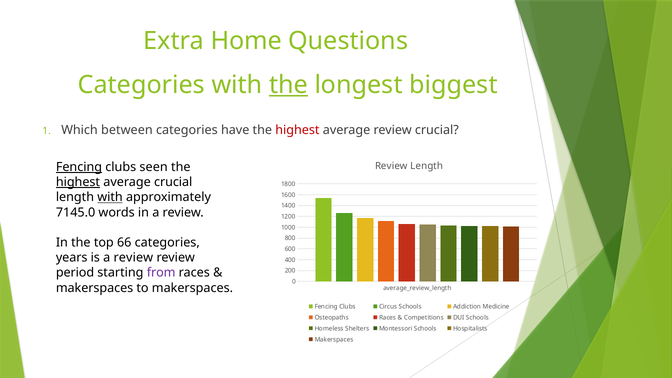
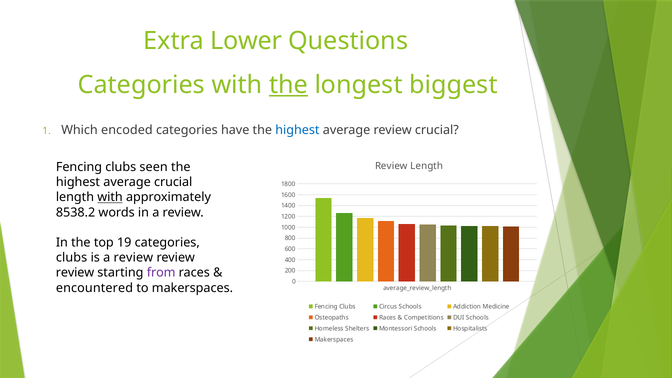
Home: Home -> Lower (246, 41)
between: between -> encoded (127, 130)
highest colour: red -> blue (297, 130)
Fencing underline: present -> none (79, 167)
highest underline: present -> none (78, 182)
7145.0: 7145.0 -> 8538.2 (76, 212)
66: 66 -> 19 (124, 243)
years: years -> clubs (72, 258)
period: period -> review (75, 273)
makerspaces: makerspaces -> encountered (94, 288)
